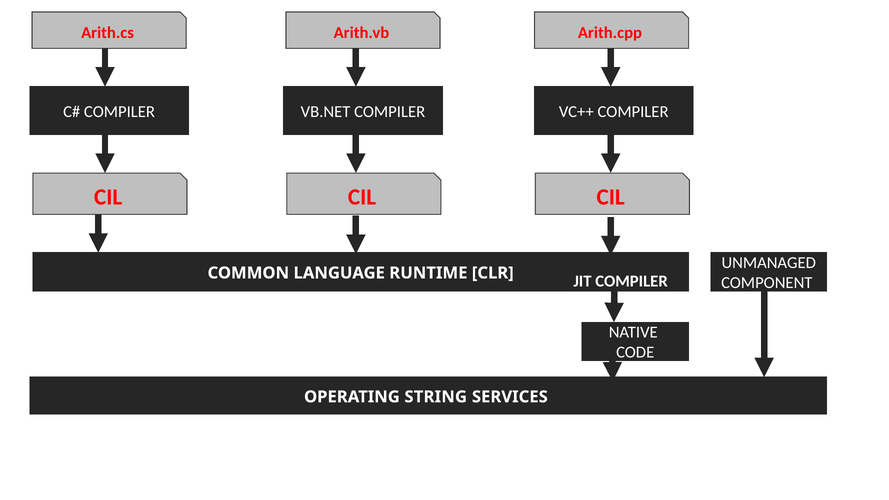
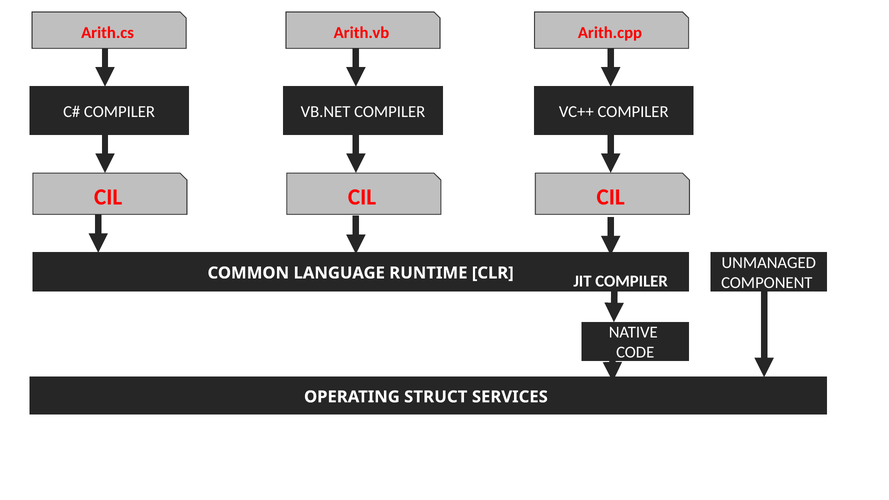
STRING: STRING -> STRUCT (436, 397)
